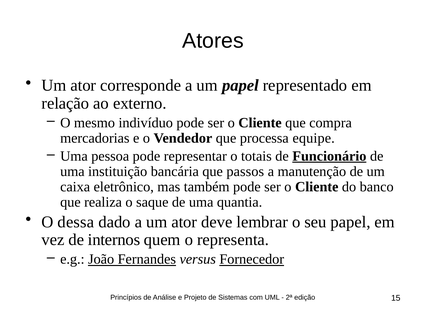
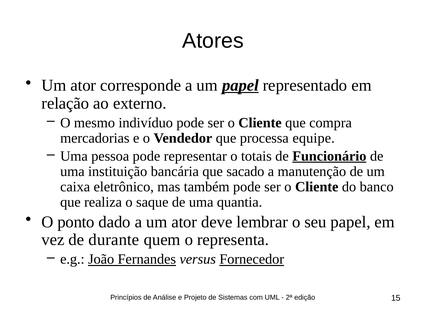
papel underline: none -> present (240, 86)
passos: passos -> sacado (245, 172)
dessa: dessa -> ponto (76, 222)
internos: internos -> durante (114, 240)
